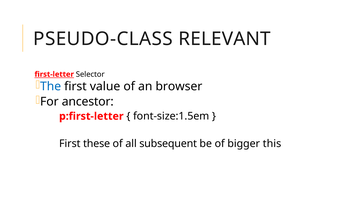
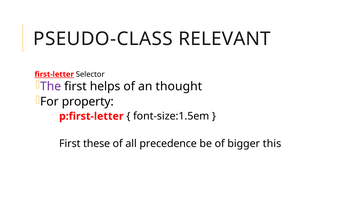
The colour: blue -> purple (51, 86)
value: value -> helps (105, 86)
browser: browser -> thought (179, 86)
ancestor: ancestor -> property (88, 102)
subsequent: subsequent -> precedence (168, 144)
